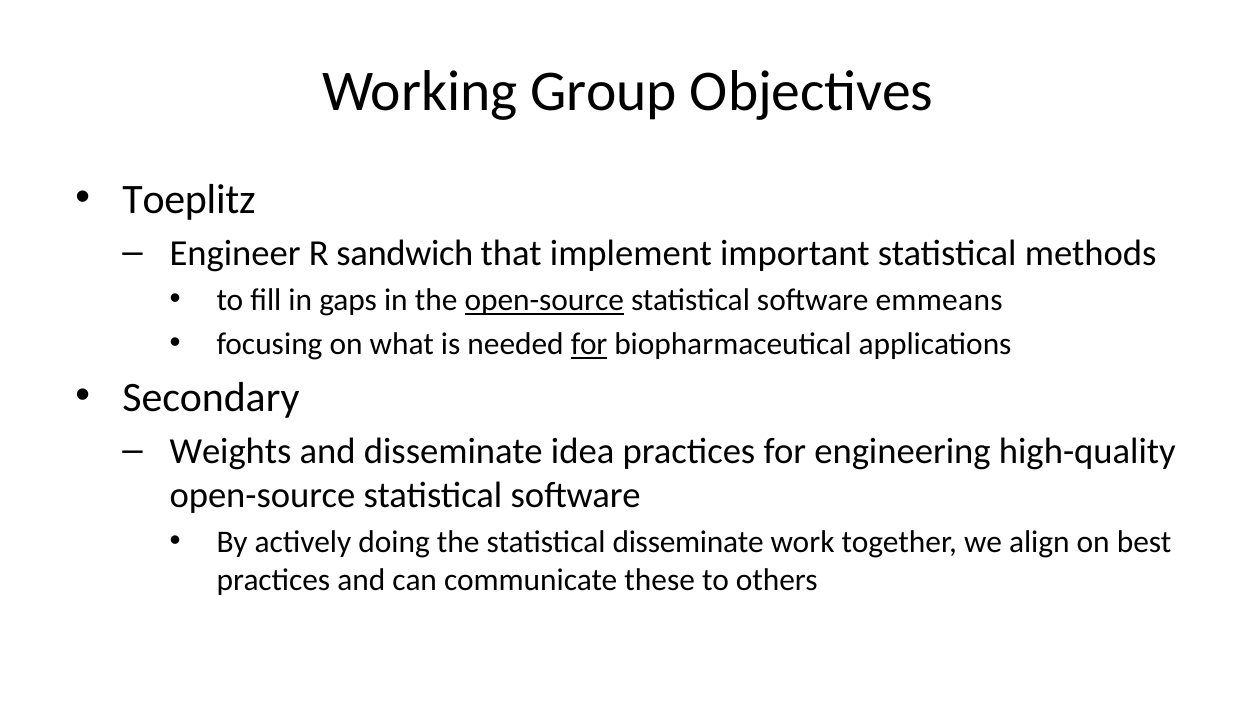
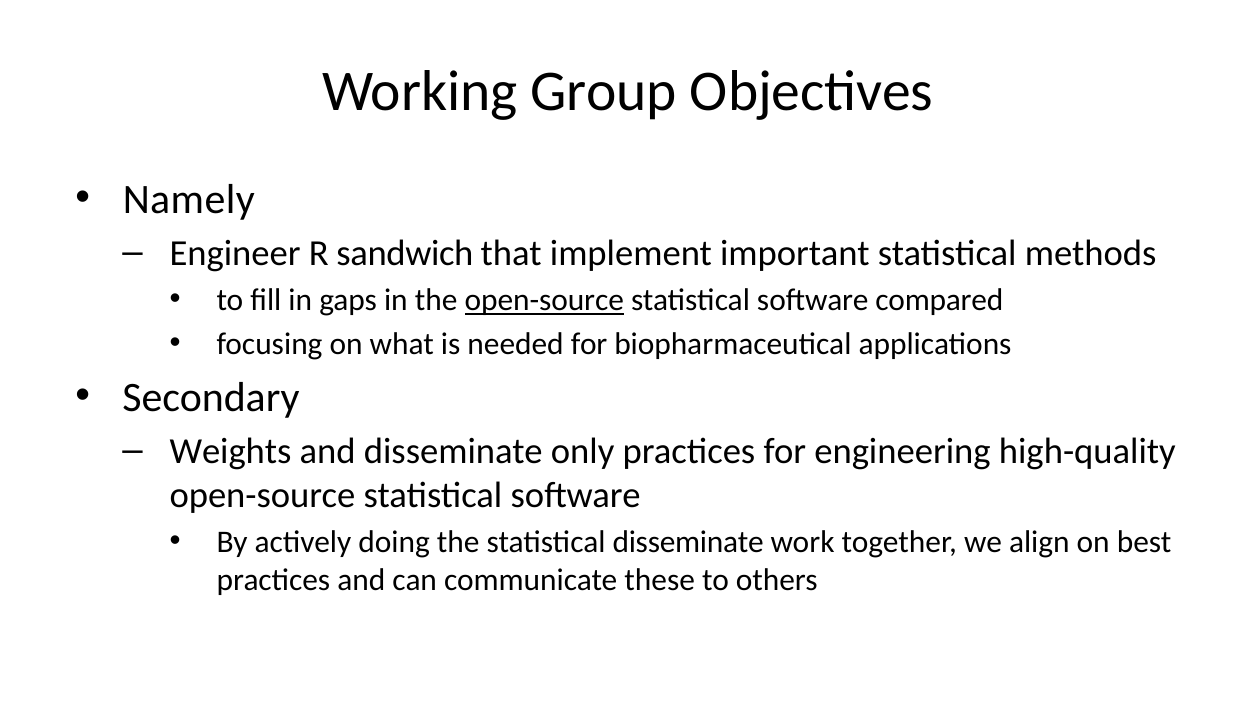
Toeplitz: Toeplitz -> Namely (189, 199)
emmeans: emmeans -> compared (939, 300)
for underline: present -> none (589, 344)
idea: idea -> only (583, 451)
